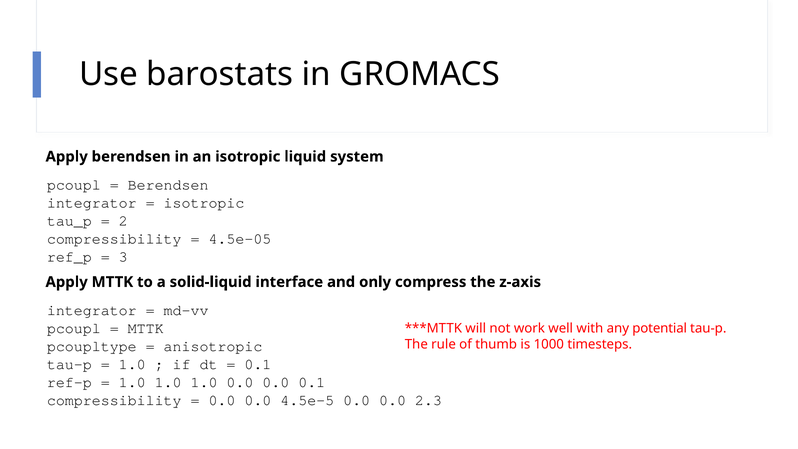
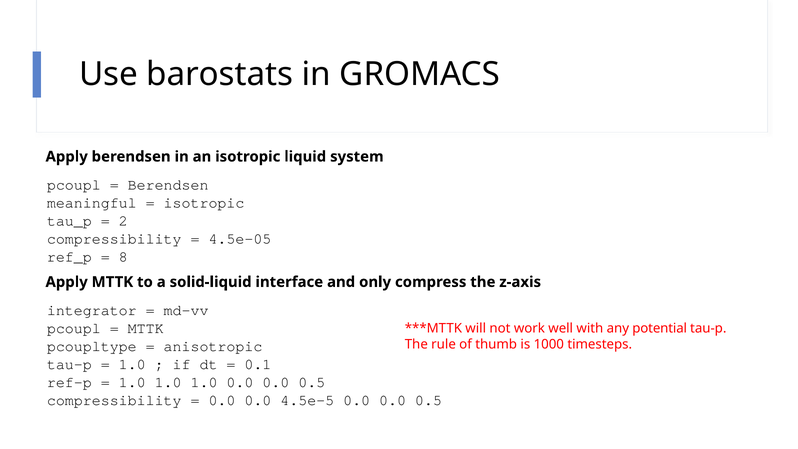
integrator: integrator -> meaningful (92, 203)
3: 3 -> 8 (123, 257)
1.0 0.0 0.0 0.1: 0.1 -> 0.5 (312, 382)
4.5e-5 0.0 0.0 2.3: 2.3 -> 0.5 (428, 400)
